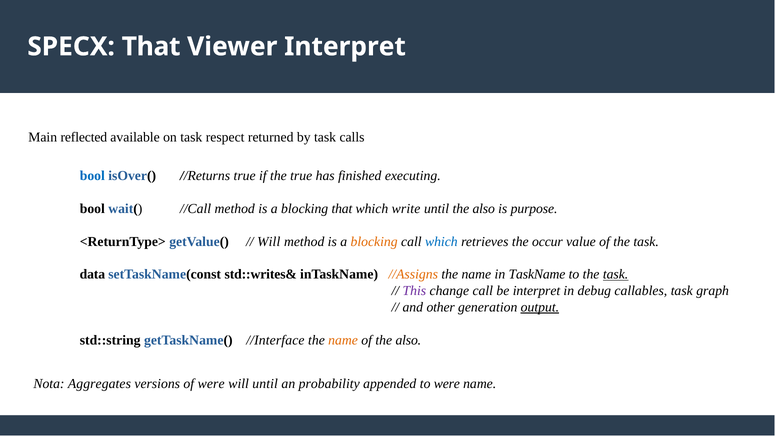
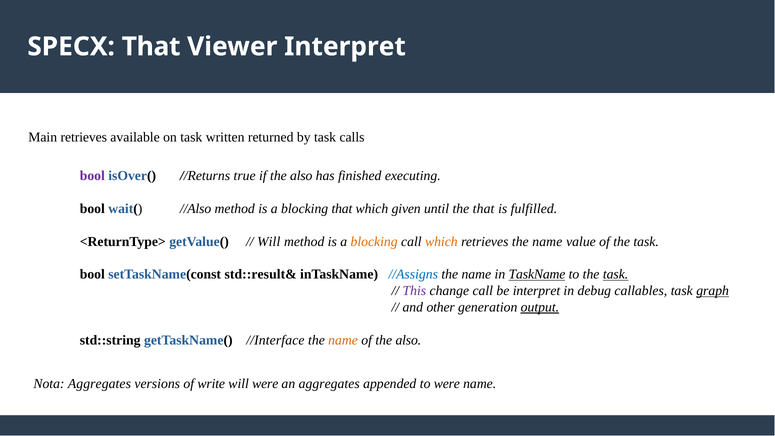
Main reflected: reflected -> retrieves (84, 137)
respect: respect -> written (225, 137)
bool colour: blue -> purple (92, 176)
if the true: true -> also (301, 176)
//Call: //Call -> //Also (196, 209)
write: write -> given (406, 209)
until the also: also -> that (484, 209)
purpose: purpose -> fulfilled (534, 209)
which colour: blue -> orange (441, 242)
retrieves the occur: occur -> name (547, 242)
data: data -> bool (92, 274)
std::writes&: std::writes& -> std::result& (261, 274)
//Assigns colour: orange -> blue (413, 274)
TaskName underline: none -> present (537, 274)
graph underline: none -> present (713, 291)
of were: were -> write (211, 383)
will until: until -> were (265, 383)
an probability: probability -> aggregates (329, 383)
